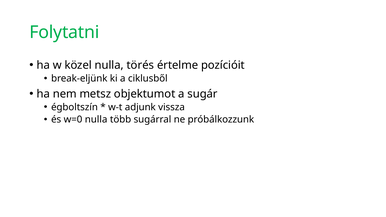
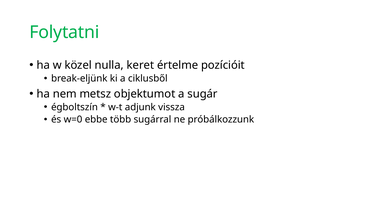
törés: törés -> keret (140, 65)
w=0 nulla: nulla -> ebbe (96, 120)
